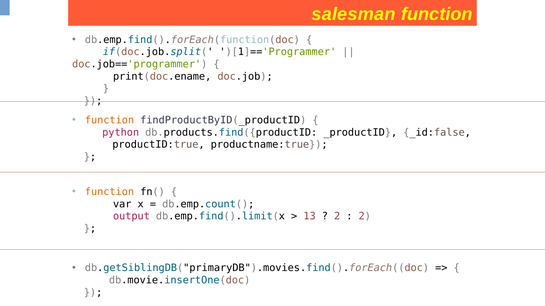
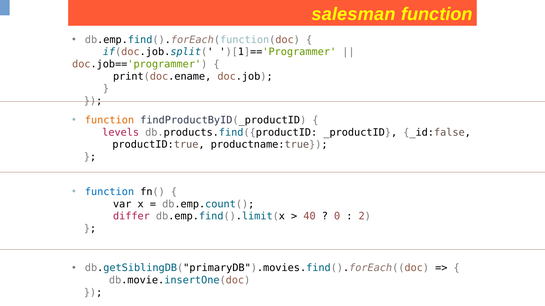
python: python -> levels (121, 133)
function colour: orange -> blue (109, 192)
output: output -> differ (131, 217)
13: 13 -> 40 (310, 217)
2: 2 -> 0 (337, 217)
